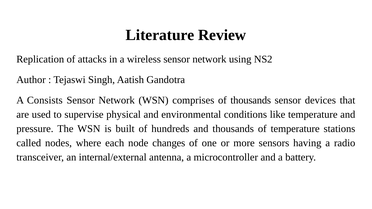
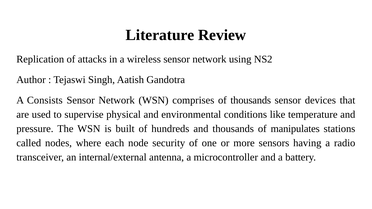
of temperature: temperature -> manipulates (295, 129)
changes: changes -> security (169, 143)
